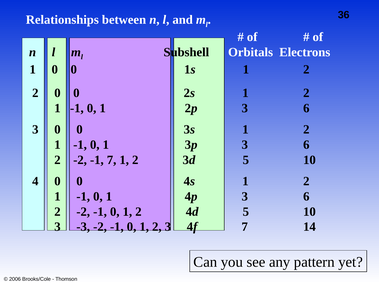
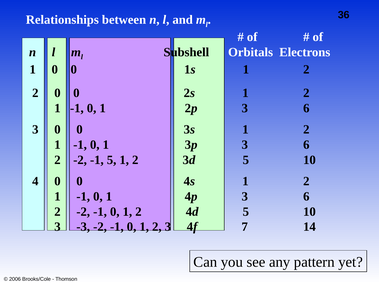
-1 7: 7 -> 5 (112, 160)
